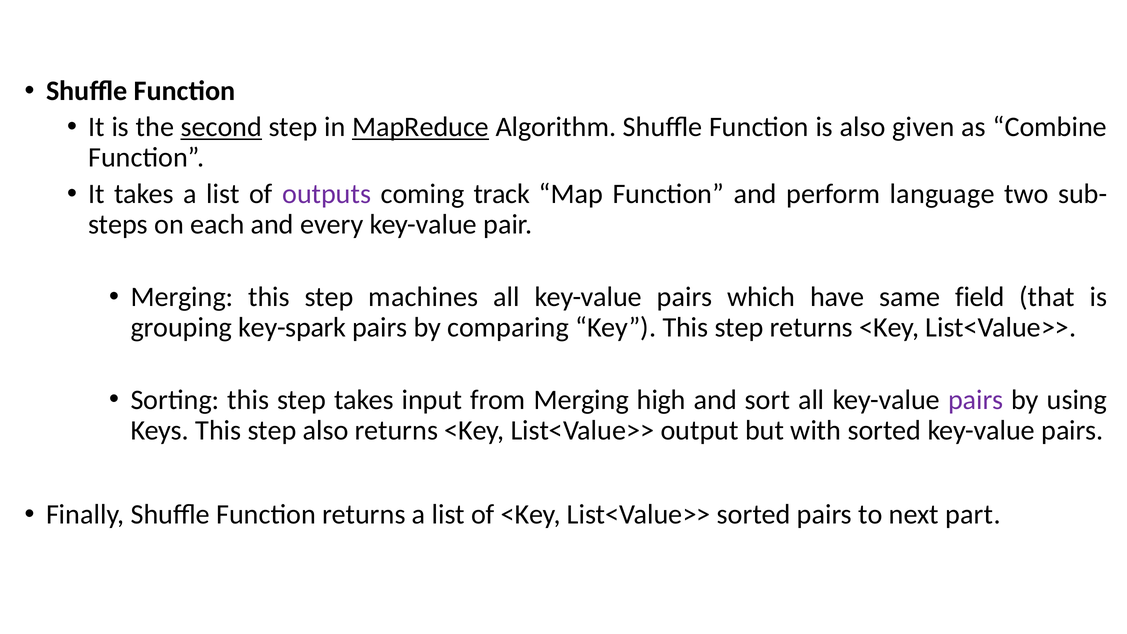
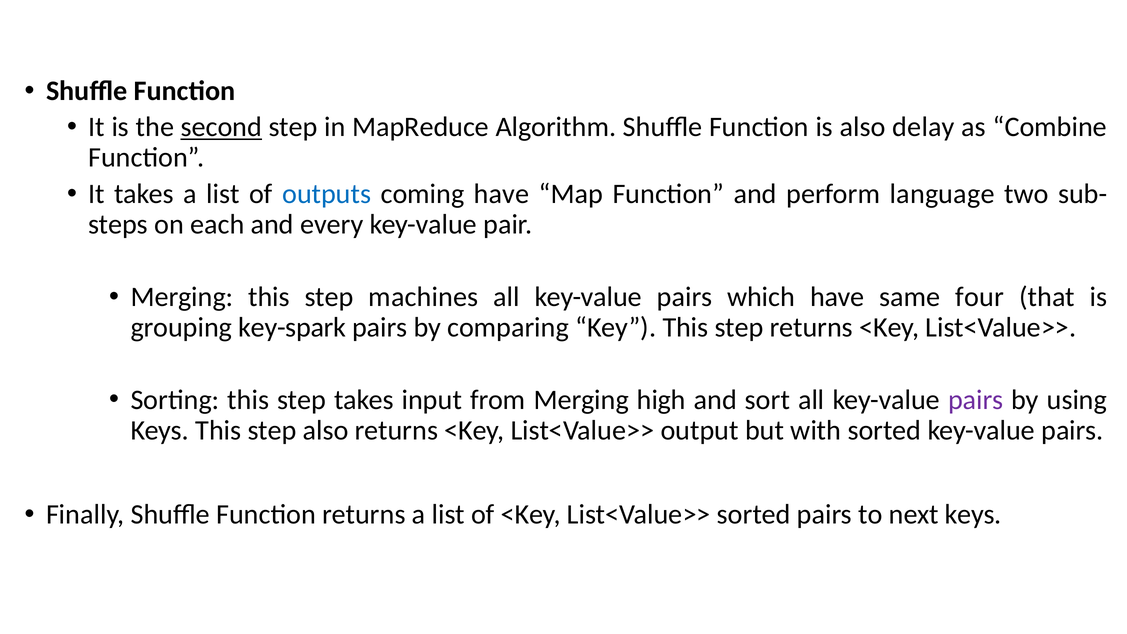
MapReduce underline: present -> none (421, 127)
given: given -> delay (923, 127)
outputs colour: purple -> blue (327, 194)
coming track: track -> have (502, 194)
field: field -> four (980, 297)
next part: part -> keys (973, 515)
